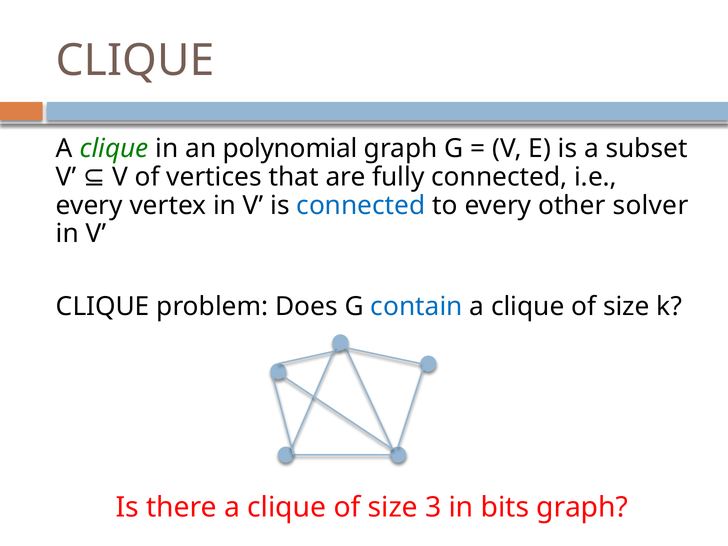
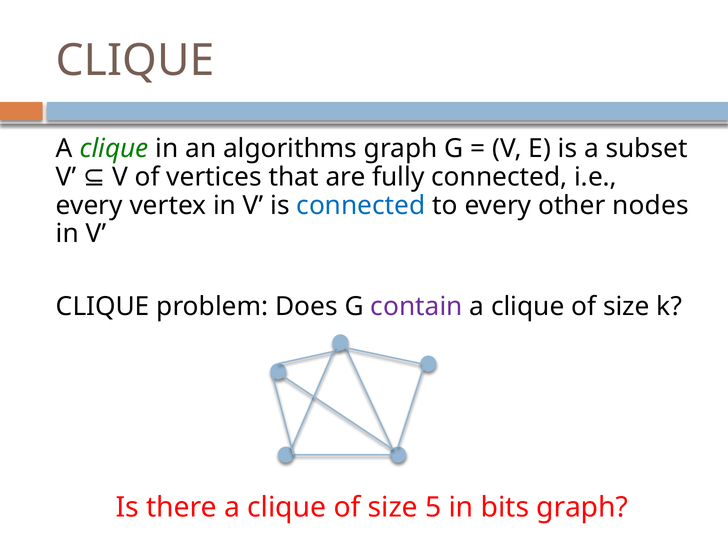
polynomial: polynomial -> algorithms (290, 149)
solver: solver -> nodes (651, 205)
contain colour: blue -> purple (417, 306)
3: 3 -> 5 (433, 507)
